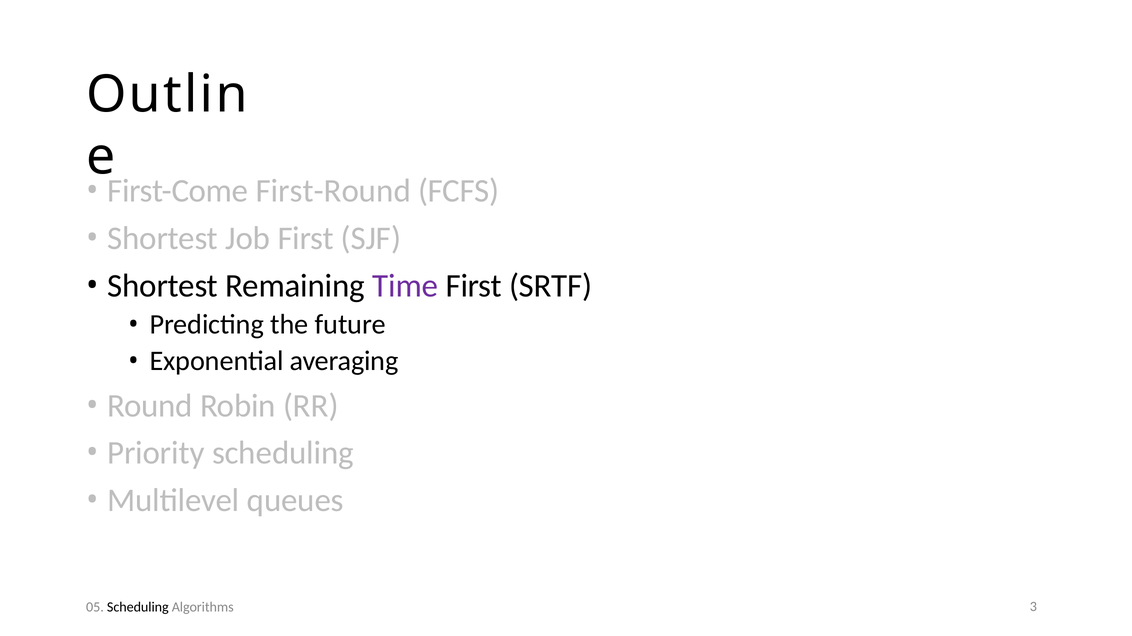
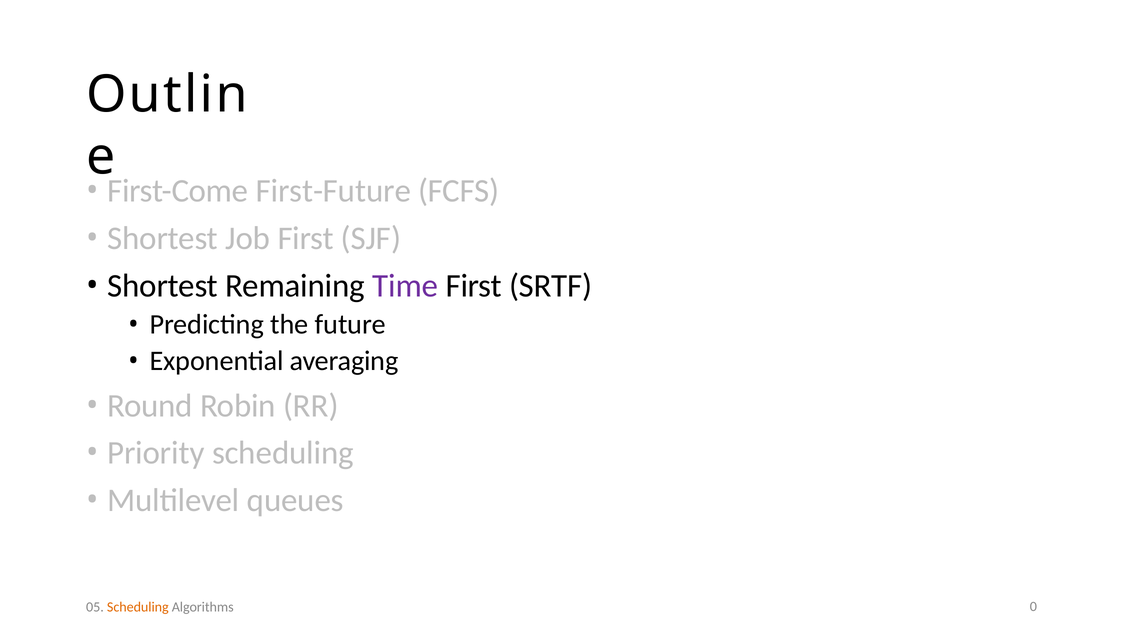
First-Round: First-Round -> First-Future (333, 191)
Scheduling colour: black -> orange (138, 607)
3: 3 -> 0 (1033, 607)
